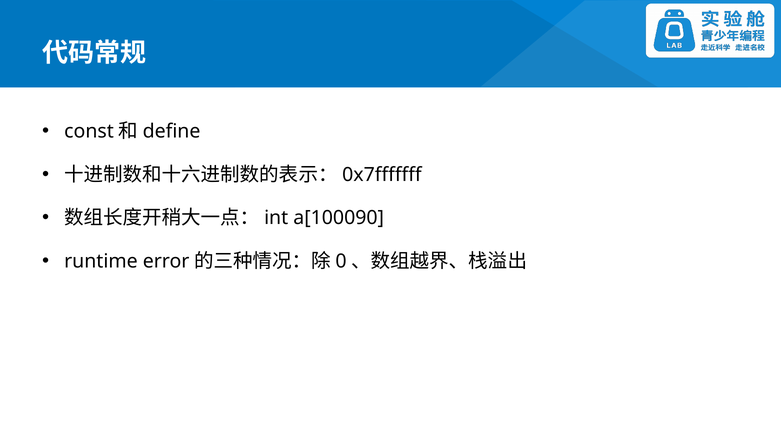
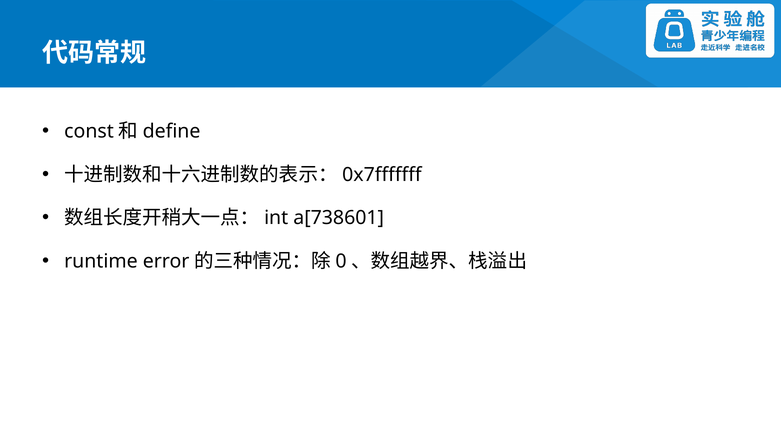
a[100090: a[100090 -> a[738601 (339, 218)
